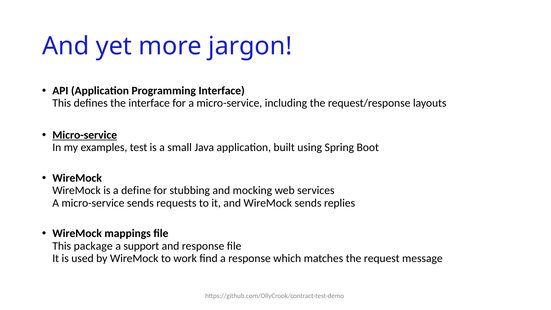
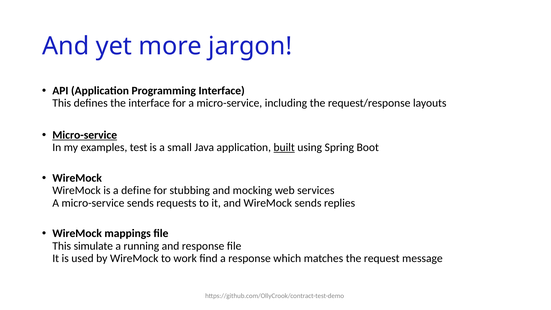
built underline: none -> present (284, 147)
package: package -> simulate (93, 246)
support: support -> running (141, 246)
